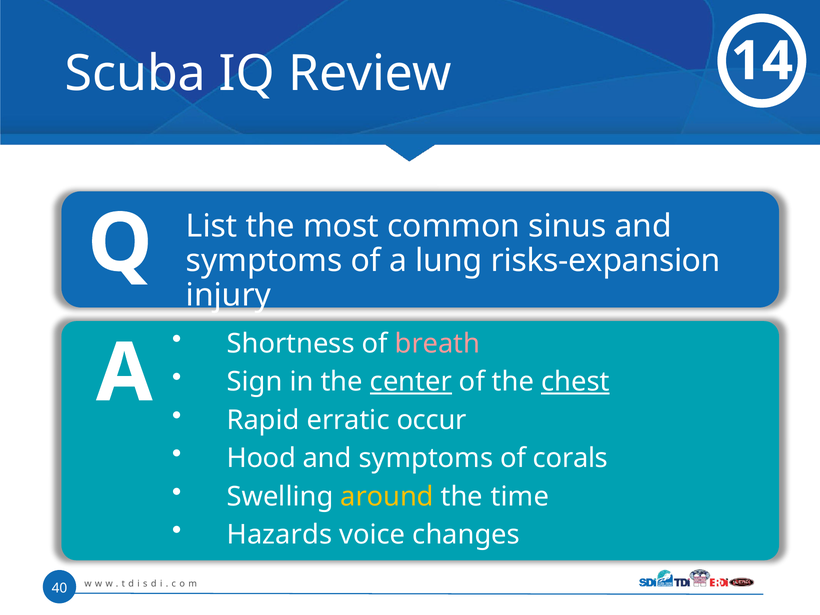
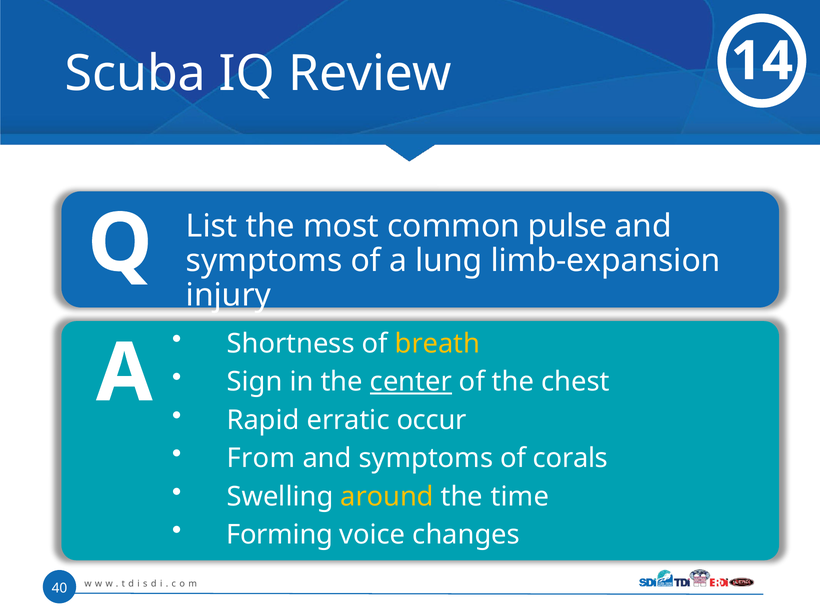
sinus: sinus -> pulse (568, 226)
risks-expansion: risks-expansion -> limb-expansion (606, 261)
breath colour: pink -> yellow (437, 343)
chest underline: present -> none (575, 382)
Hood: Hood -> From (261, 458)
Hazards: Hazards -> Forming (280, 535)
